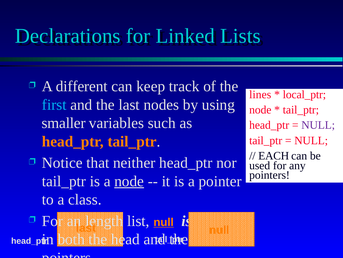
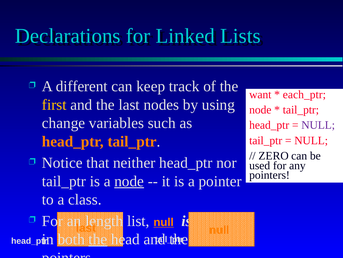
lines: lines -> want (260, 94)
local_ptr: local_ptr -> each_ptr (304, 94)
first colour: light blue -> yellow (54, 104)
smaller: smaller -> change (64, 123)
EACH: EACH -> ZERO (274, 155)
the underline: none -> present (98, 239)
